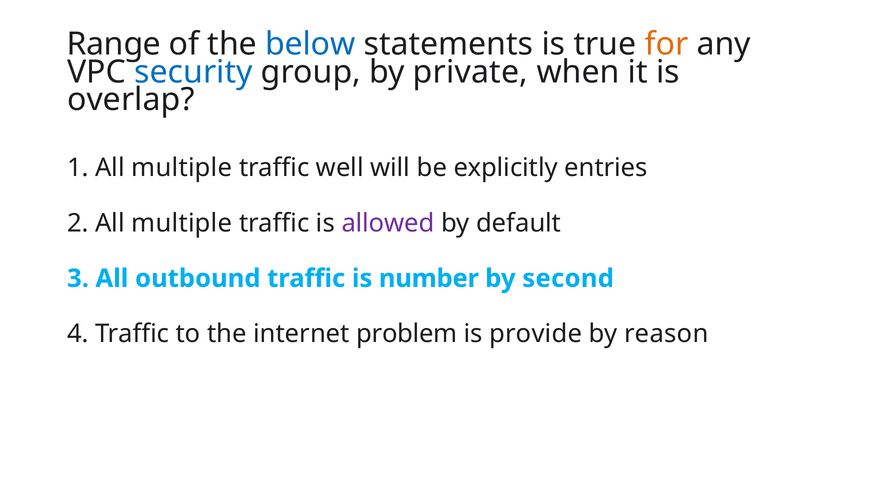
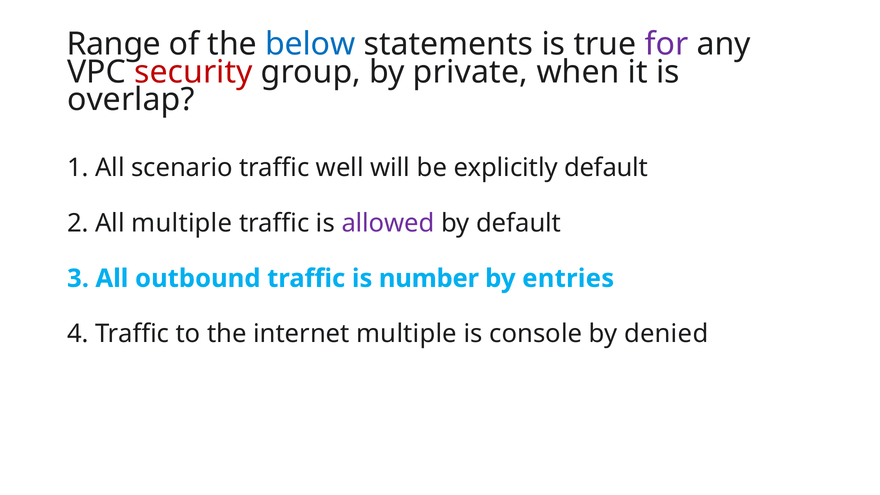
for colour: orange -> purple (667, 44)
security colour: blue -> red (193, 72)
multiple: multiple -> scenario (182, 168)
explicitly entries: entries -> default (606, 168)
second: second -> entries (568, 278)
internet problem: problem -> multiple (407, 334)
provide: provide -> console (536, 334)
reason: reason -> denied (666, 334)
